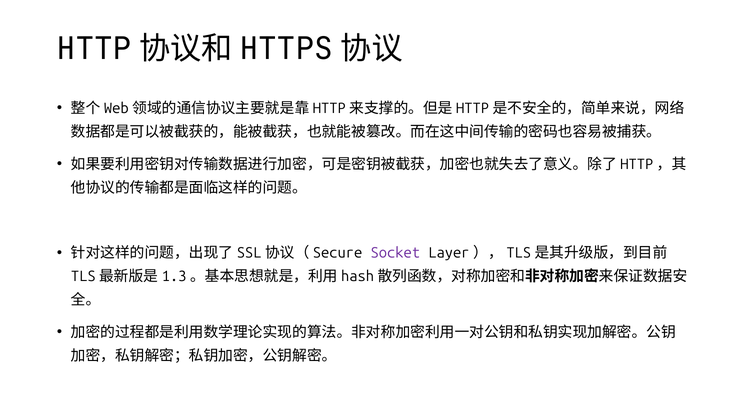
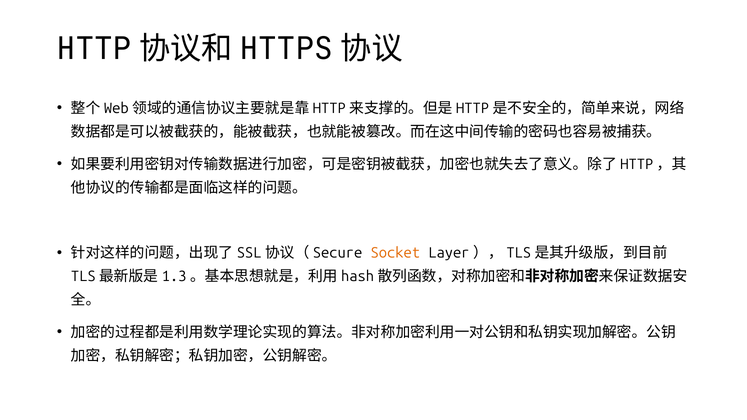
Socket colour: purple -> orange (395, 253)
